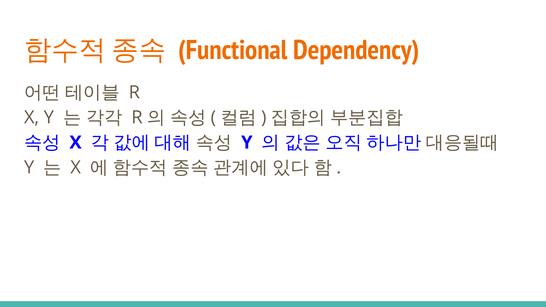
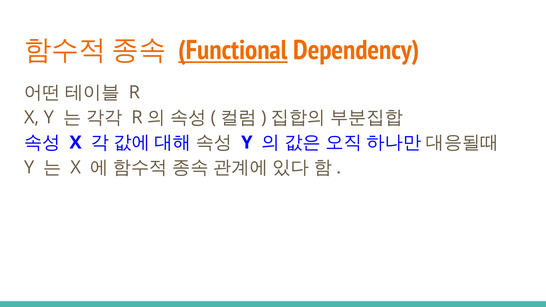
Functional underline: none -> present (233, 50)
